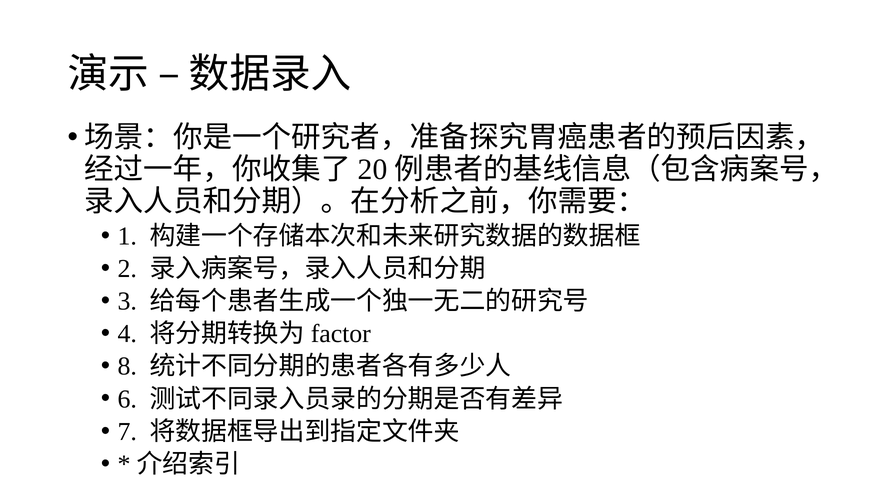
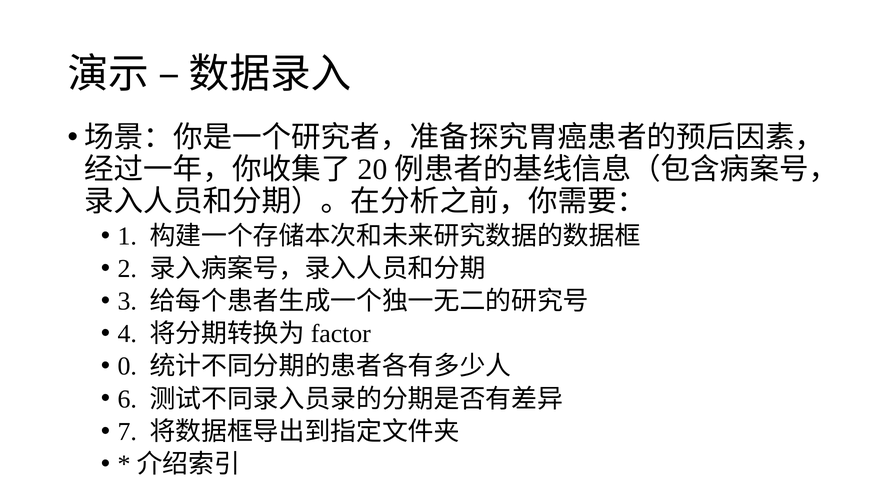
8: 8 -> 0 (127, 366)
